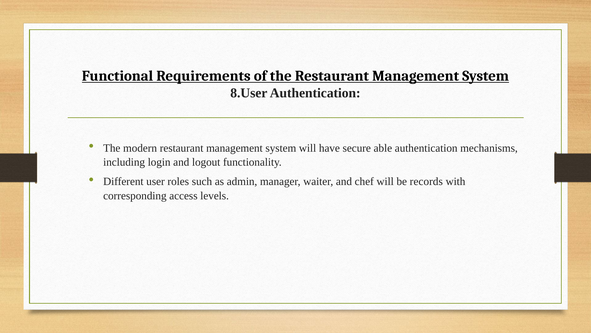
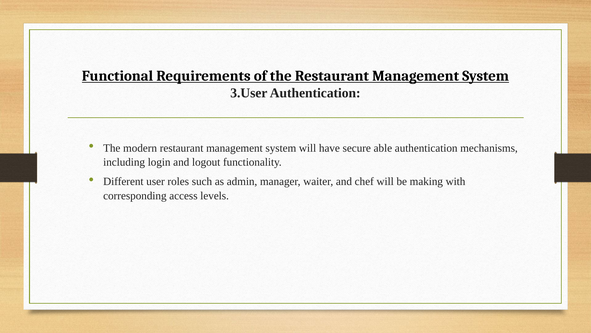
8.User: 8.User -> 3.User (249, 93)
records: records -> making (426, 181)
